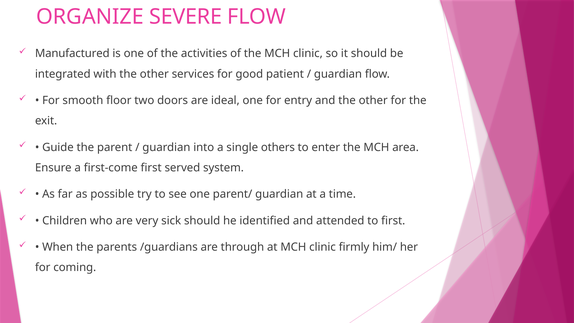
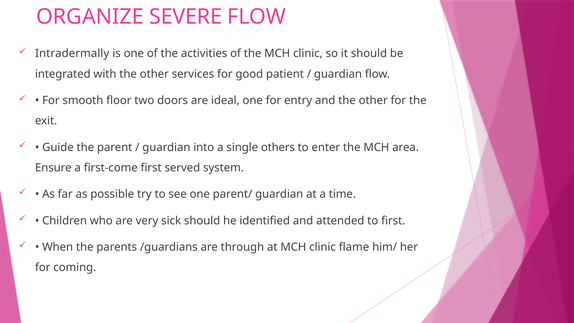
Manufactured: Manufactured -> Intradermally (72, 54)
firmly: firmly -> flame (354, 247)
